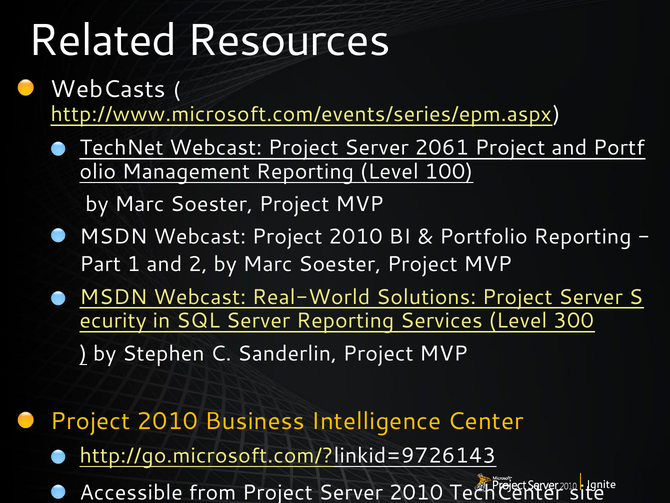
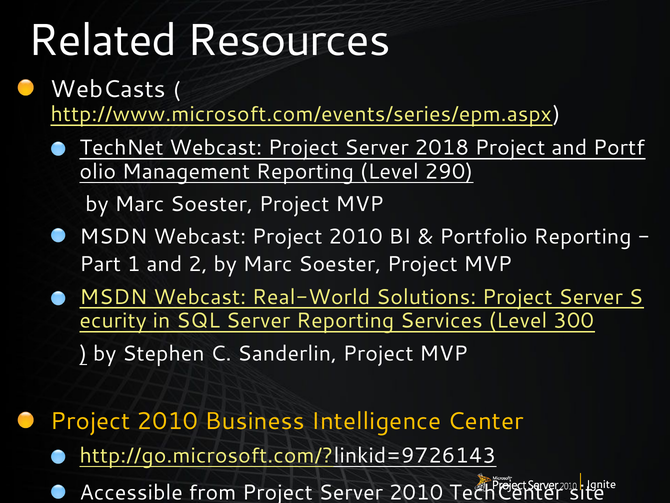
2061: 2061 -> 2018 (442, 148)
100: 100 -> 290 (449, 172)
